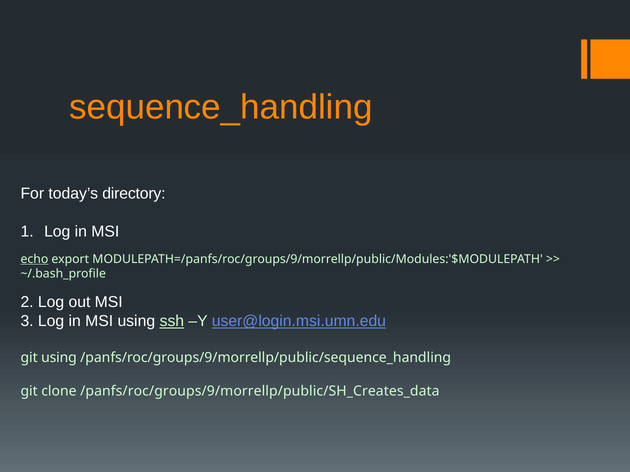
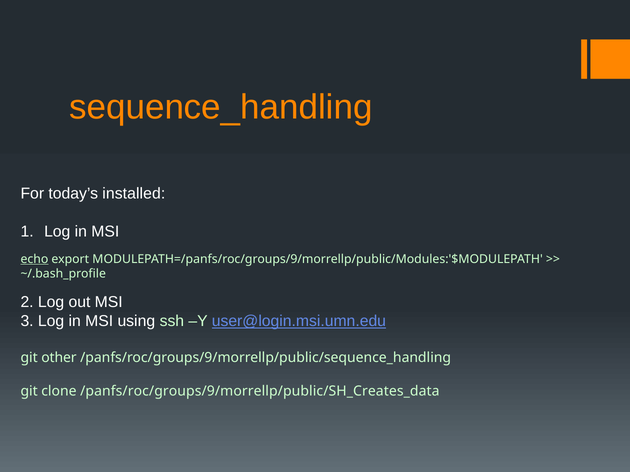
directory: directory -> installed (134, 194)
ssh underline: present -> none (172, 321)
git using: using -> other (59, 358)
